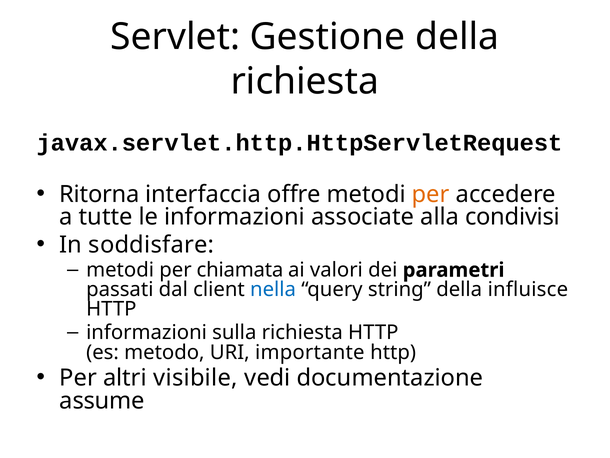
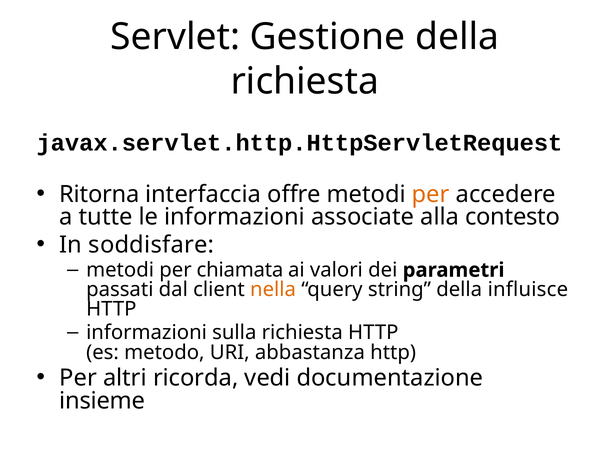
condivisi: condivisi -> contesto (513, 217)
nella colour: blue -> orange (273, 289)
importante: importante -> abbastanza (310, 352)
visibile: visibile -> ricorda (196, 378)
assume: assume -> insieme (102, 401)
